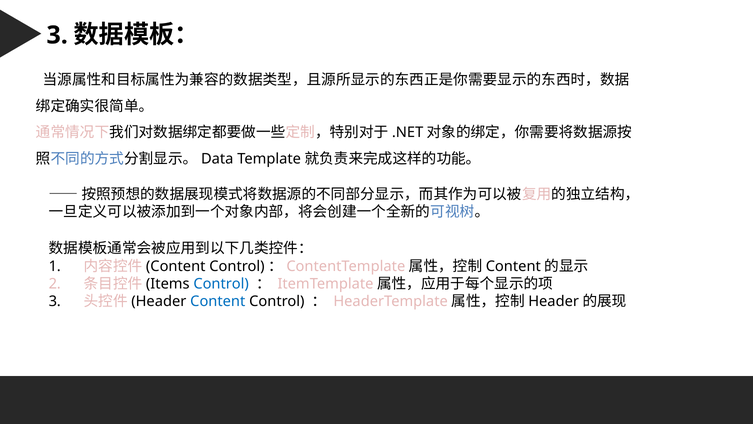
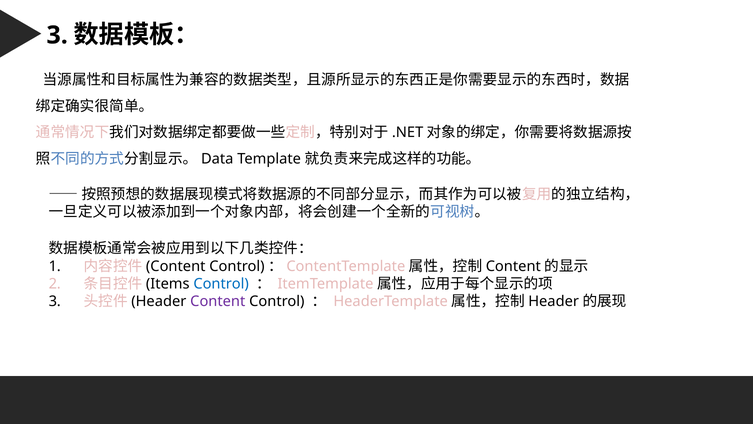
Content colour: blue -> purple (218, 301)
